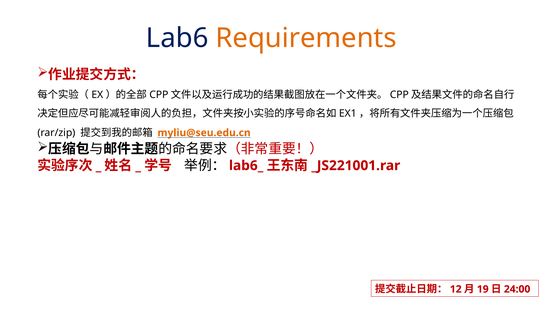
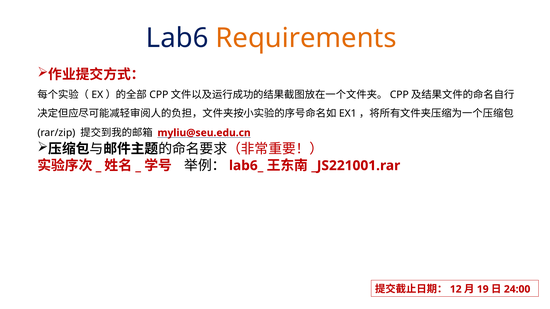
myliu@seu.edu.cn colour: orange -> red (204, 133)
